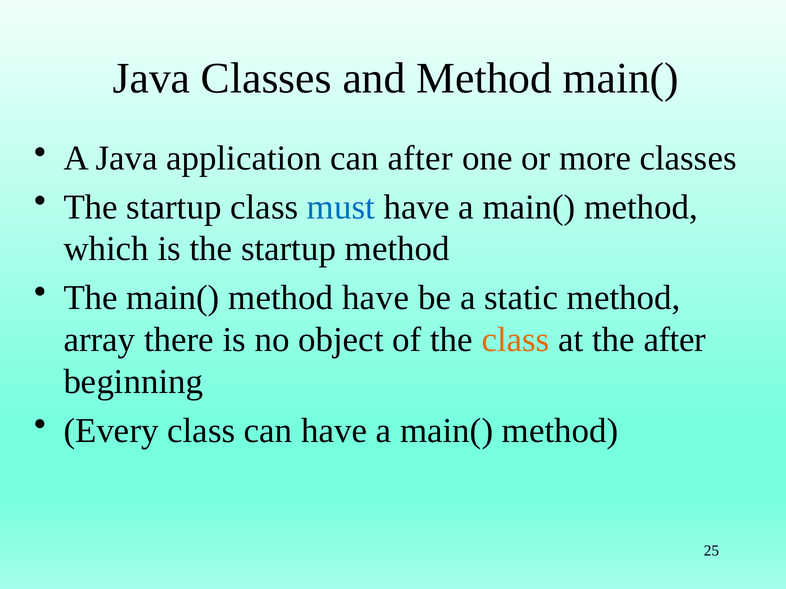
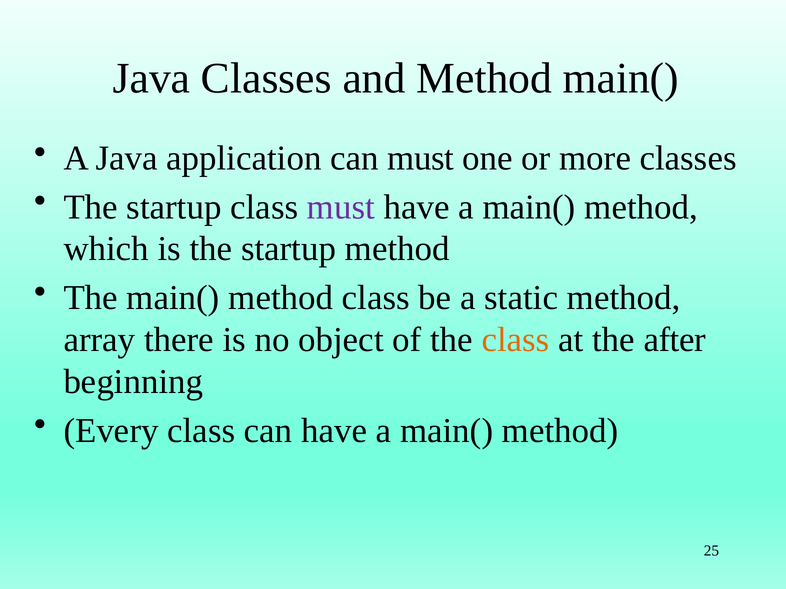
can after: after -> must (421, 158)
must colour: blue -> purple (341, 207)
method have: have -> class (376, 298)
